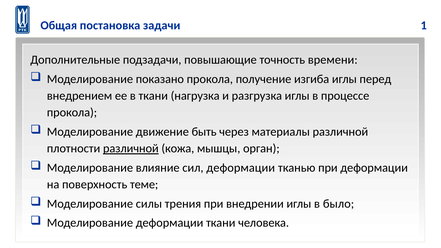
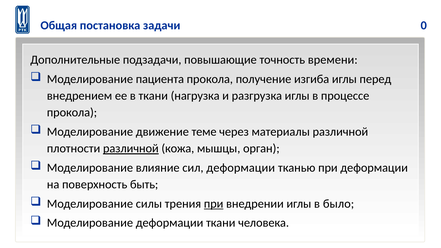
1: 1 -> 0 (424, 25)
показано: показано -> пациента (160, 79)
быть: быть -> теме (204, 132)
теме: теме -> быть (144, 185)
при underline: none -> present (214, 204)
